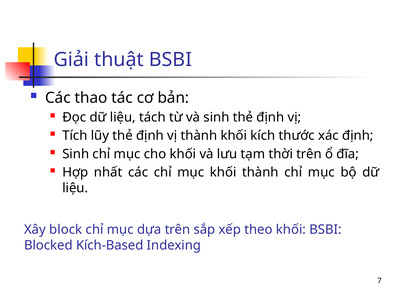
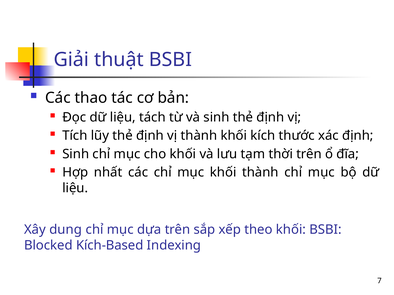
block: block -> dụng (66, 230)
